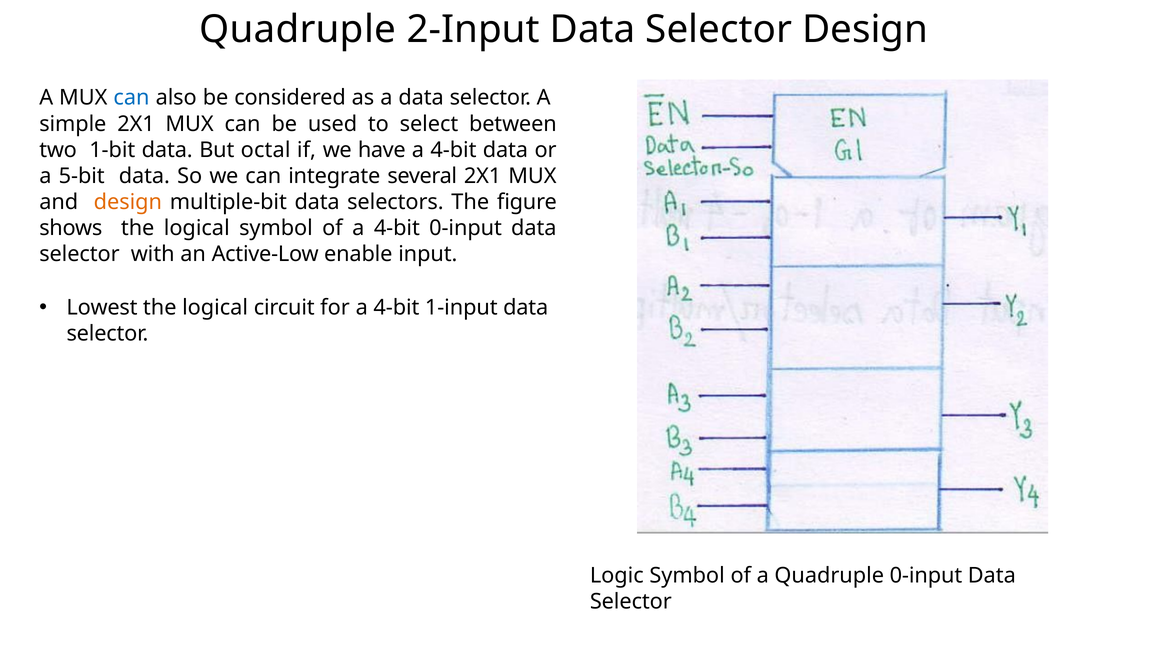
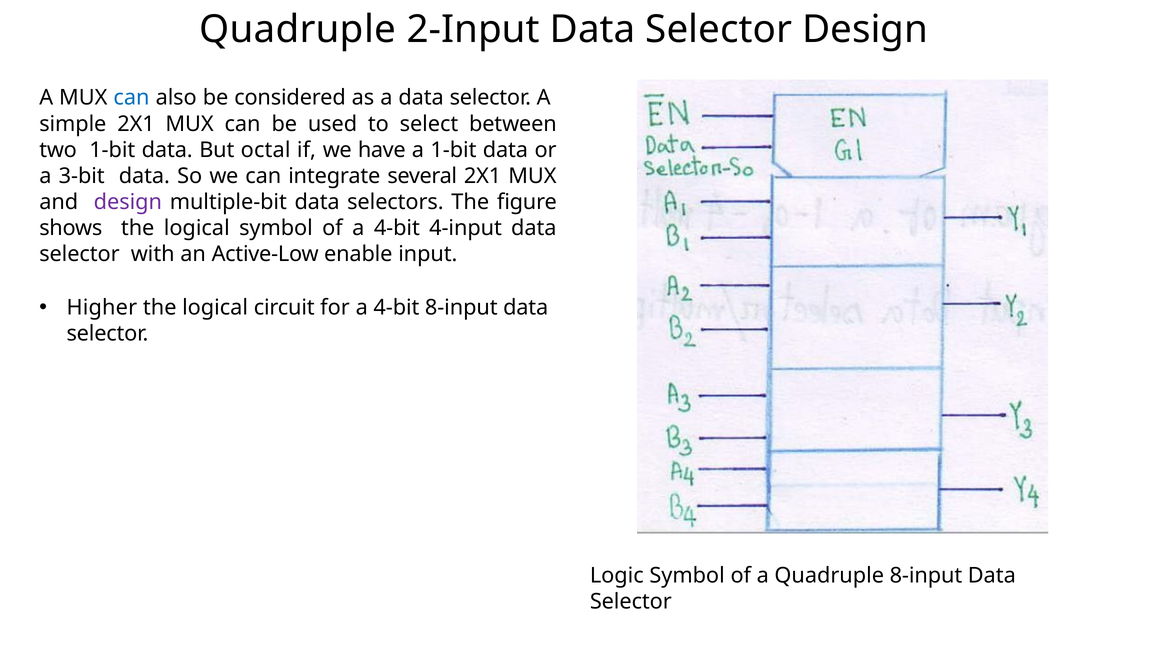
have a 4-bit: 4-bit -> 1-bit (453, 150)
5-bit: 5-bit -> 3-bit (82, 176)
design colour: orange -> purple (128, 202)
4-bit 0-input: 0-input -> 4-input (466, 228)
Lowest: Lowest -> Higher (102, 308)
4-bit 1-input: 1-input -> 8-input (461, 308)
Quadruple 0-input: 0-input -> 8-input (926, 575)
